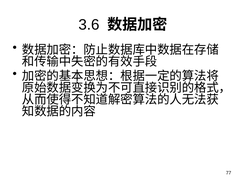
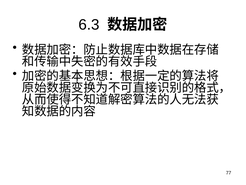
3.6: 3.6 -> 6.3 (89, 25)
